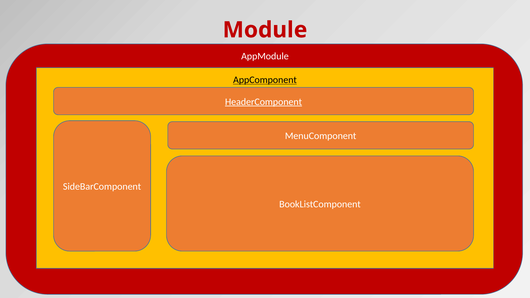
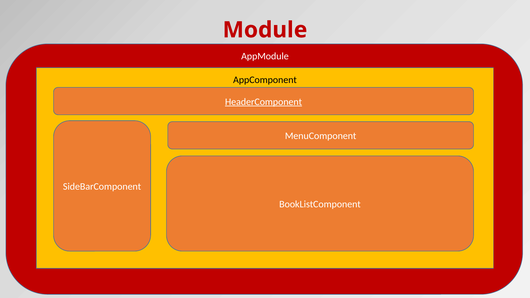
AppComponent underline: present -> none (265, 80)
